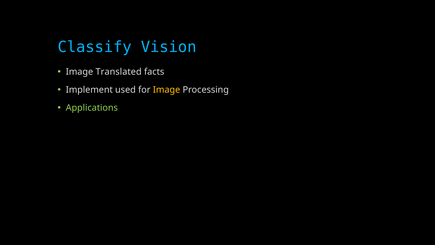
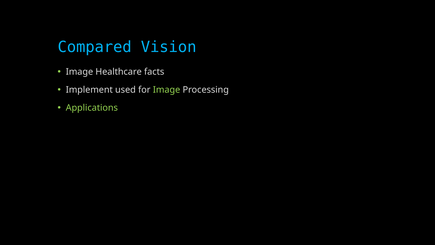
Classify: Classify -> Compared (95, 47)
Translated: Translated -> Healthcare (119, 72)
Image colour: yellow -> light green (167, 90)
